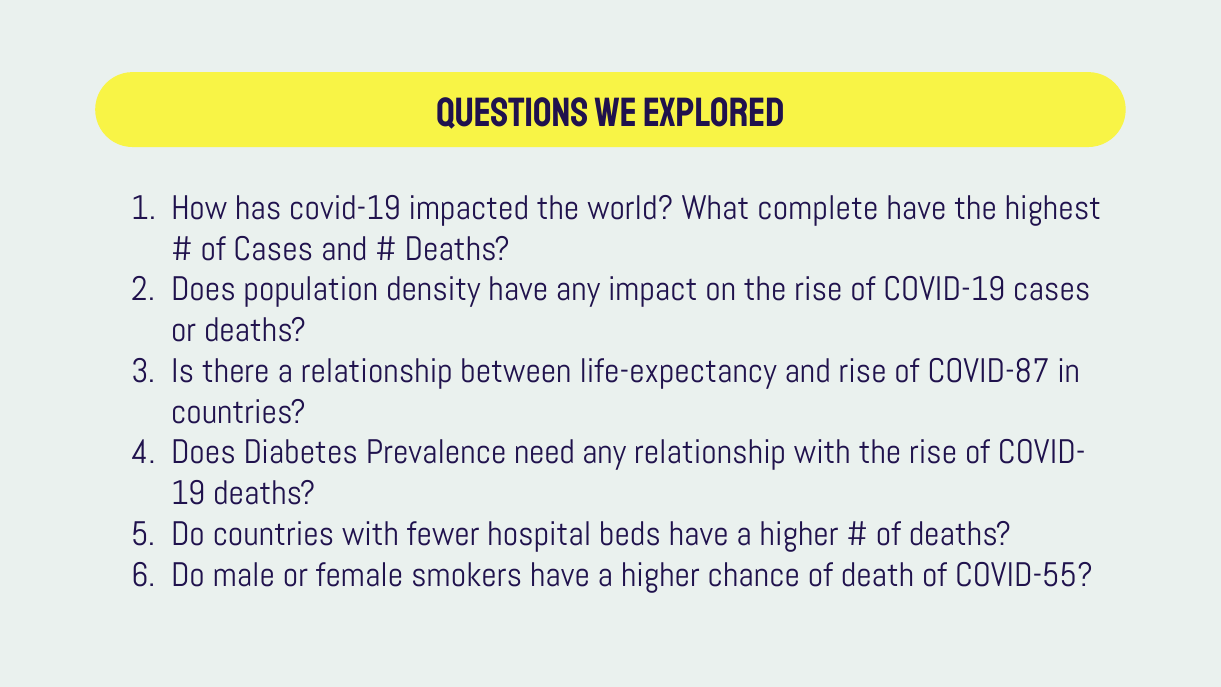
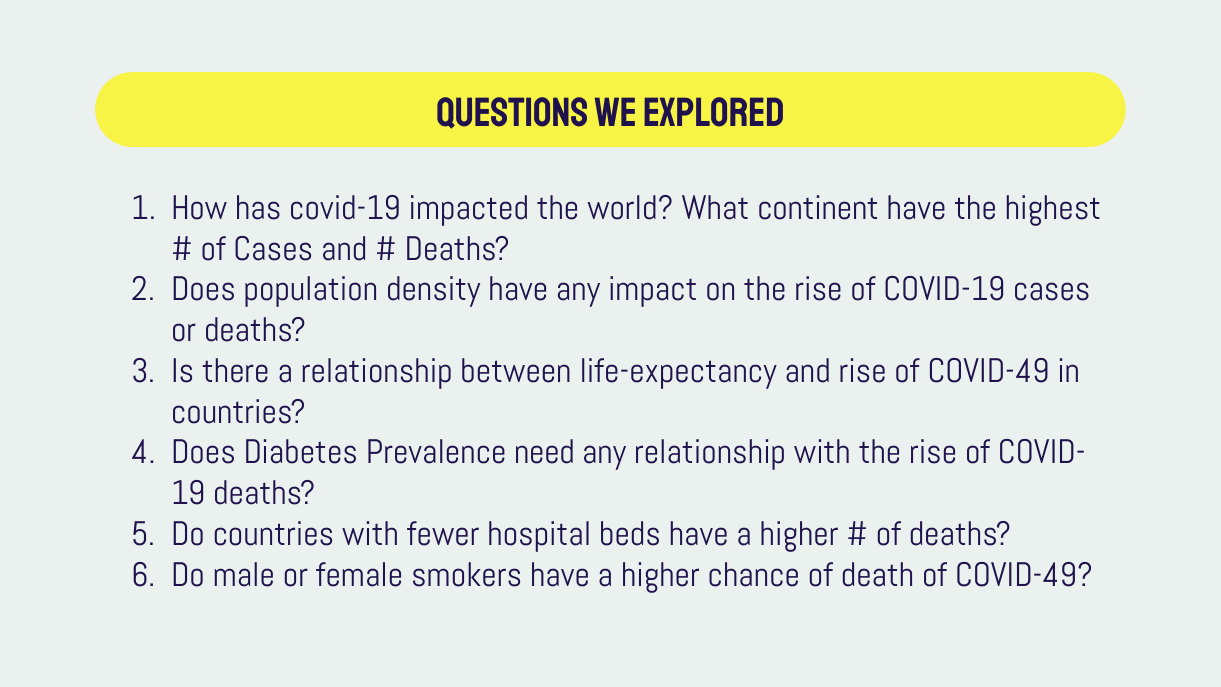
complete: complete -> continent (818, 208)
rise of COVID-87: COVID-87 -> COVID-49 (989, 371)
death of COVID-55: COVID-55 -> COVID-49 (1024, 575)
